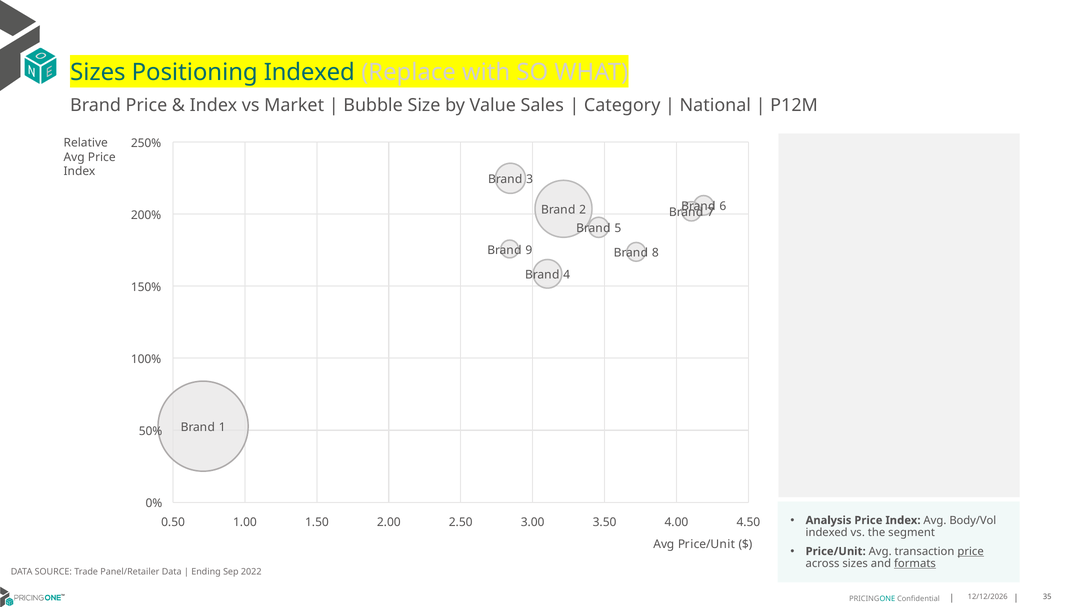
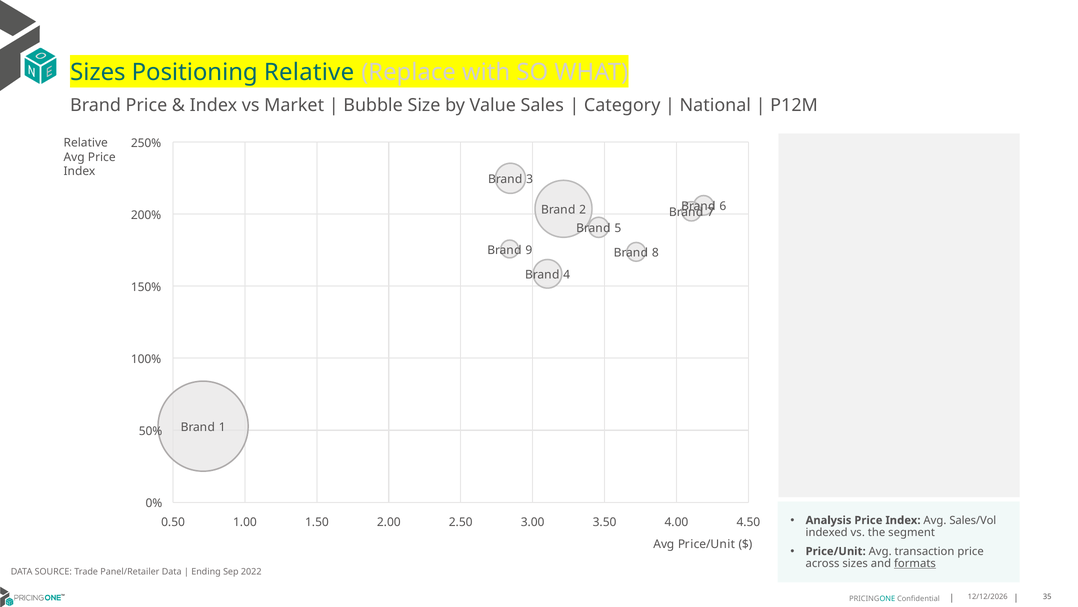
Positioning Indexed: Indexed -> Relative (309, 72)
Body/Vol: Body/Vol -> Sales/Vol (973, 520)
price underline: present -> none (971, 551)
